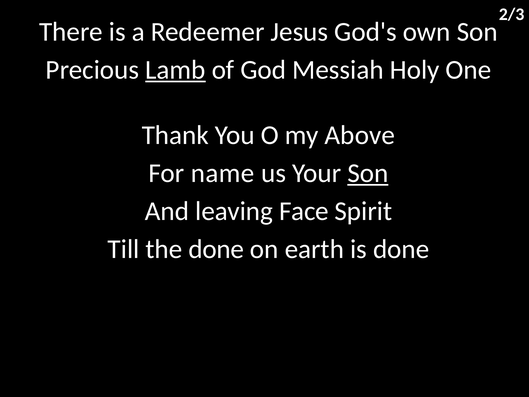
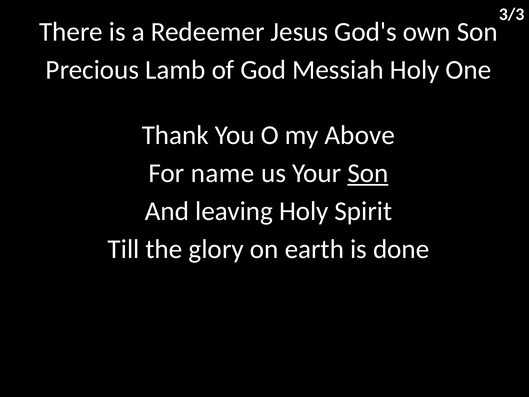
2/3: 2/3 -> 3/3 (512, 14)
Lamb underline: present -> none (175, 70)
leaving Face: Face -> Holy (304, 211)
the done: done -> glory (216, 249)
